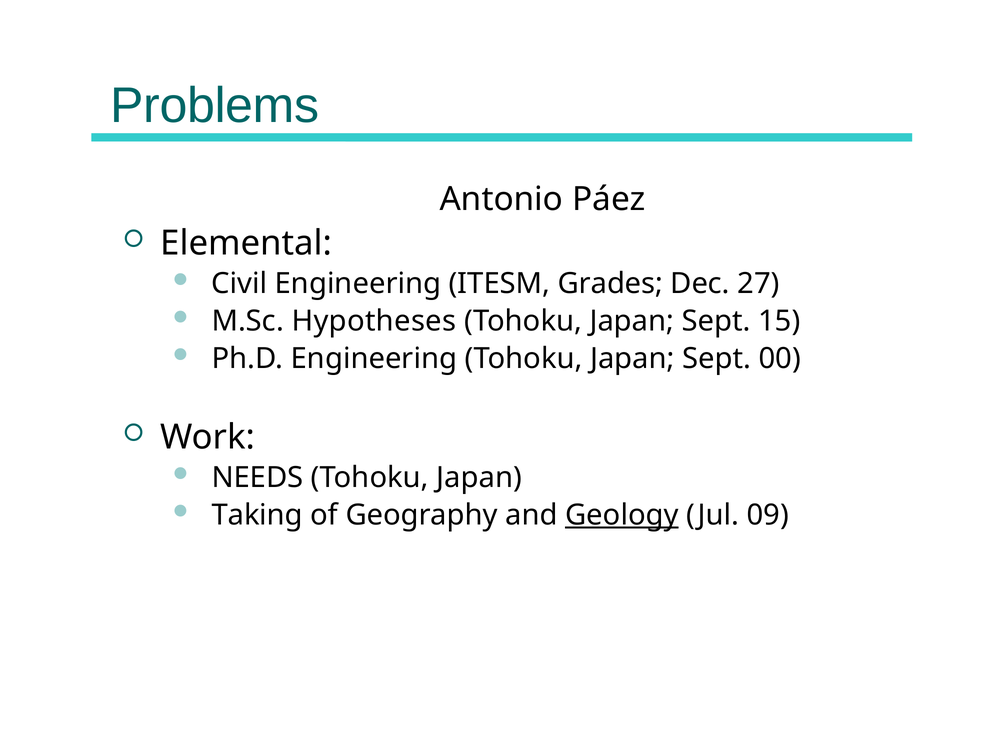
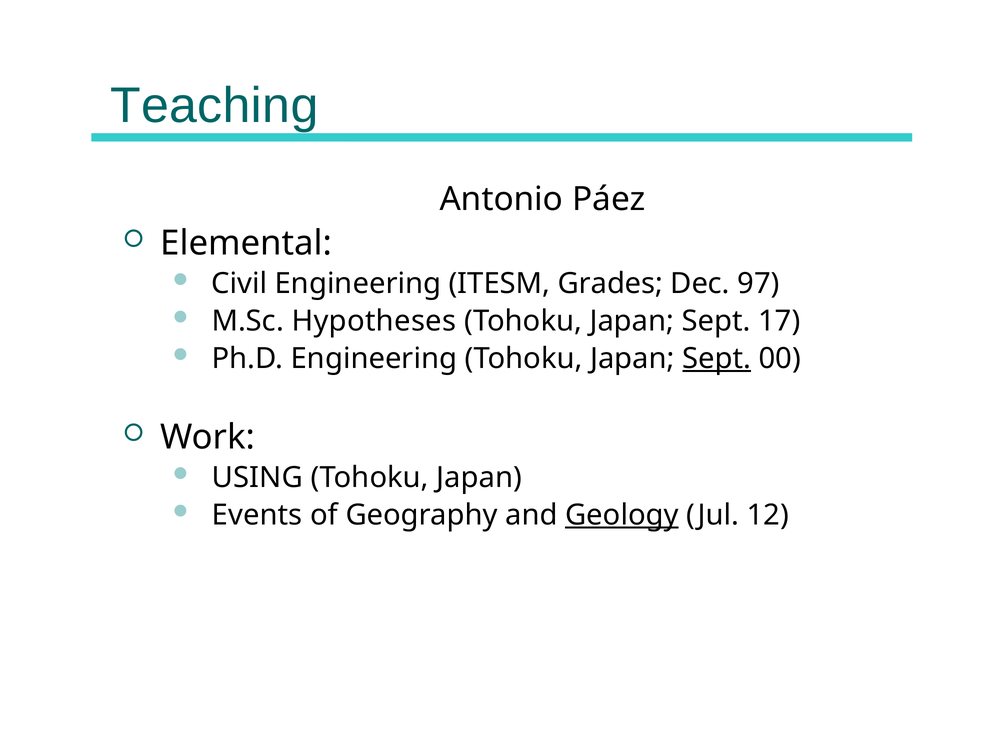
Problems: Problems -> Teaching (214, 106)
27: 27 -> 97 (759, 284)
15: 15 -> 17 (779, 321)
Sept underline: none -> present (717, 359)
NEEDS: NEEDS -> USING (257, 478)
Taking: Taking -> Events (257, 515)
09: 09 -> 12 (768, 515)
